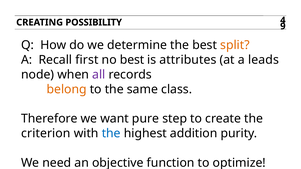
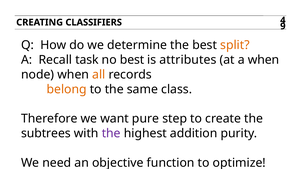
POSSIBILITY: POSSIBILITY -> CLASSIFIERS (94, 22)
first: first -> task (87, 60)
a leads: leads -> when (264, 60)
all colour: purple -> orange (99, 75)
criterion: criterion -> subtrees (46, 133)
the colour: blue -> purple (111, 133)
